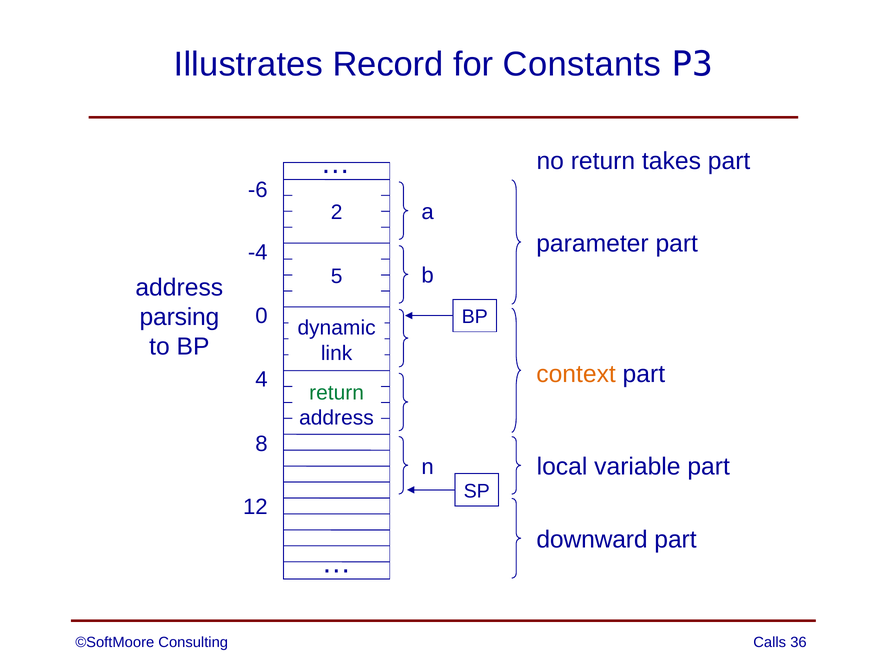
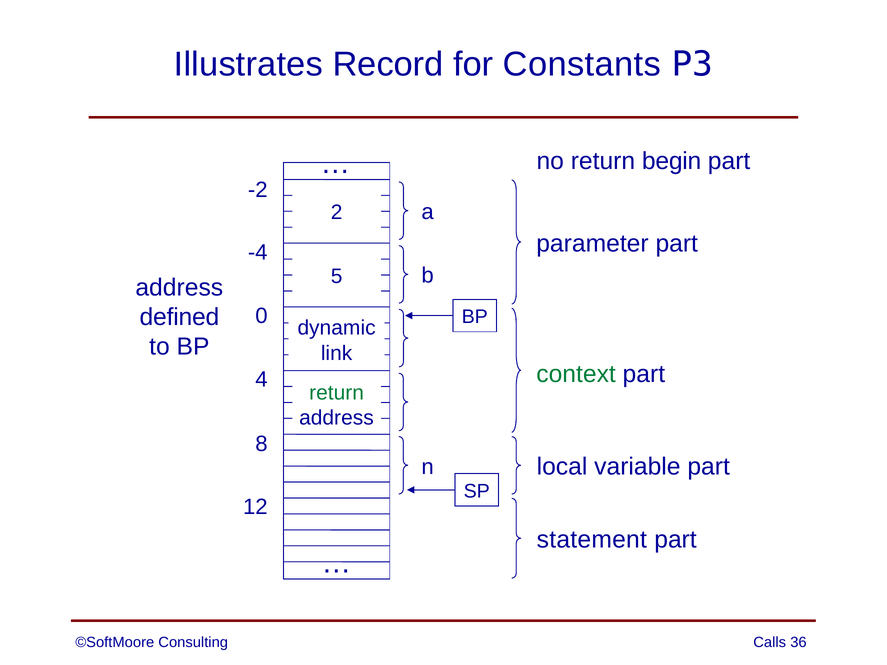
takes: takes -> begin (672, 161)
-6: -6 -> -2 (258, 190)
parsing: parsing -> defined (179, 317)
context colour: orange -> green (576, 374)
downward: downward -> statement (592, 540)
